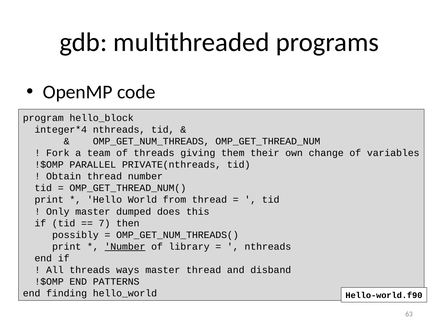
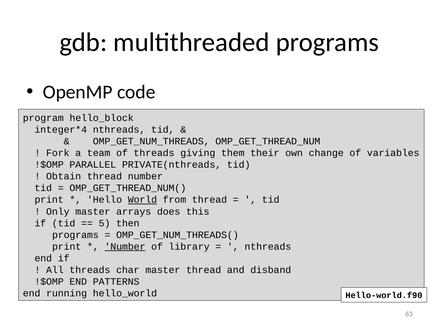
World underline: none -> present (142, 200)
dumped: dumped -> arrays (134, 212)
7: 7 -> 5 (104, 223)
possibly: possibly -> programs (75, 235)
ways: ways -> char (128, 270)
finding: finding -> running (67, 294)
